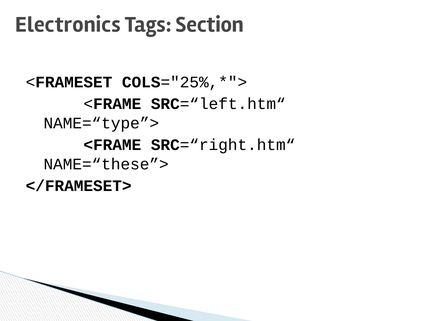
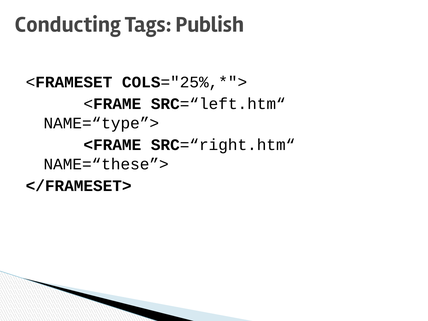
Electronics: Electronics -> Conducting (68, 24)
Section: Section -> Publish (210, 24)
